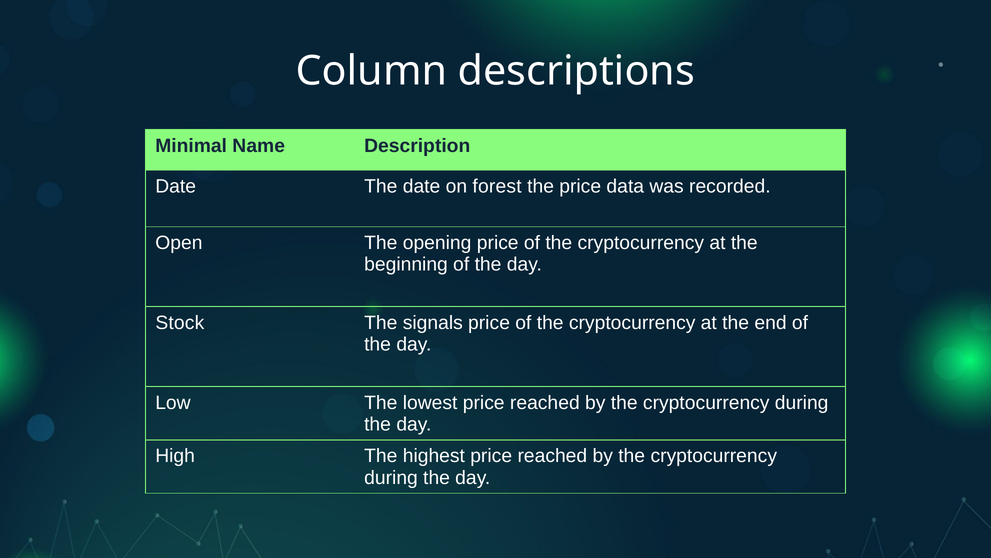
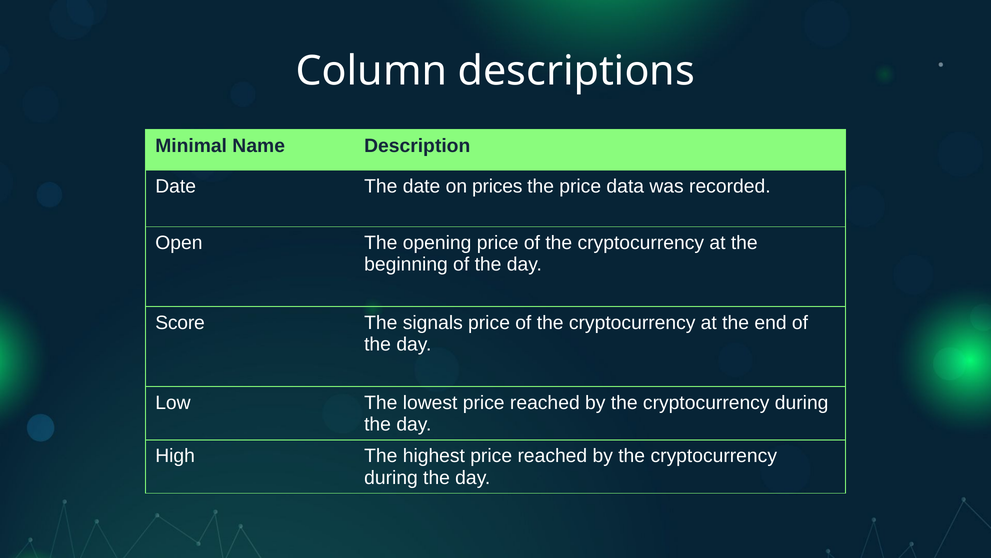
forest: forest -> prices (497, 186)
Stock: Stock -> Score (180, 322)
